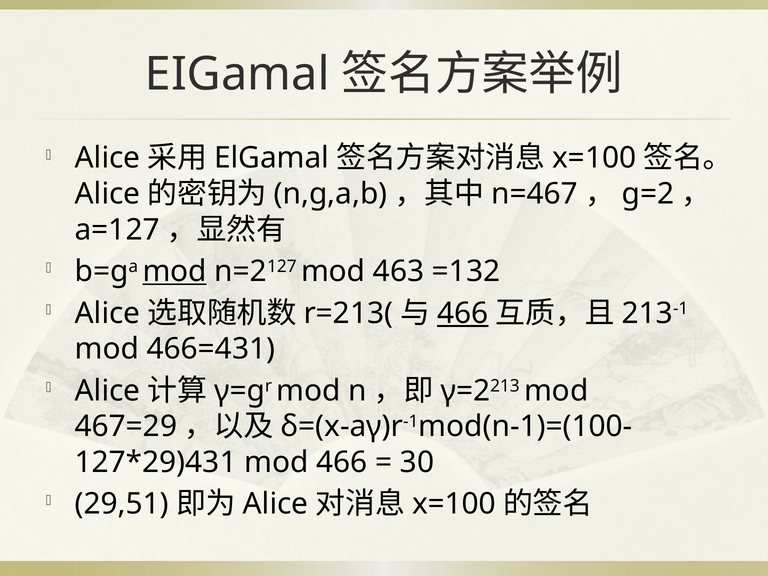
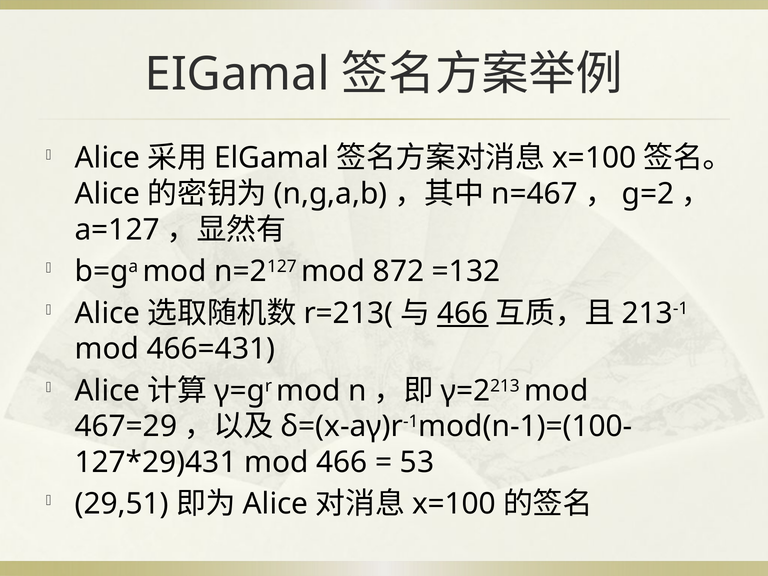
mod underline: present -> none (175, 271)
463: 463 -> 872 (399, 271)
30: 30 -> 53 (417, 462)
